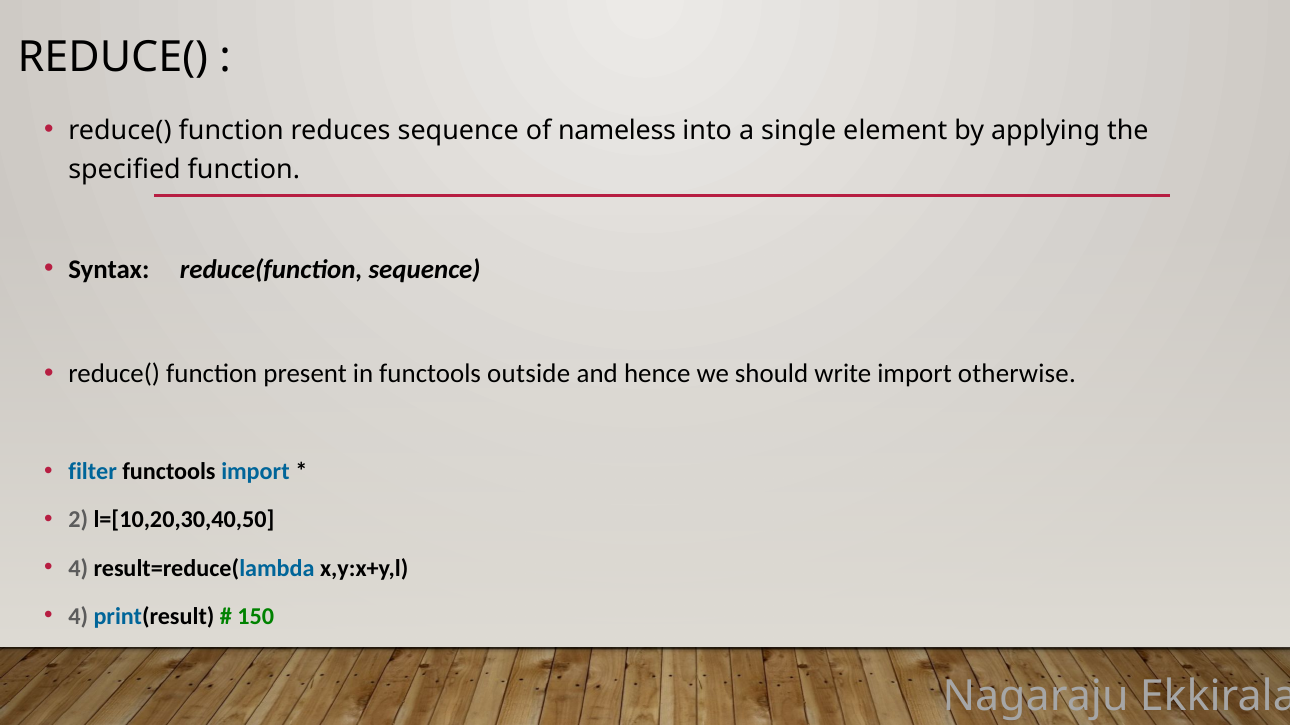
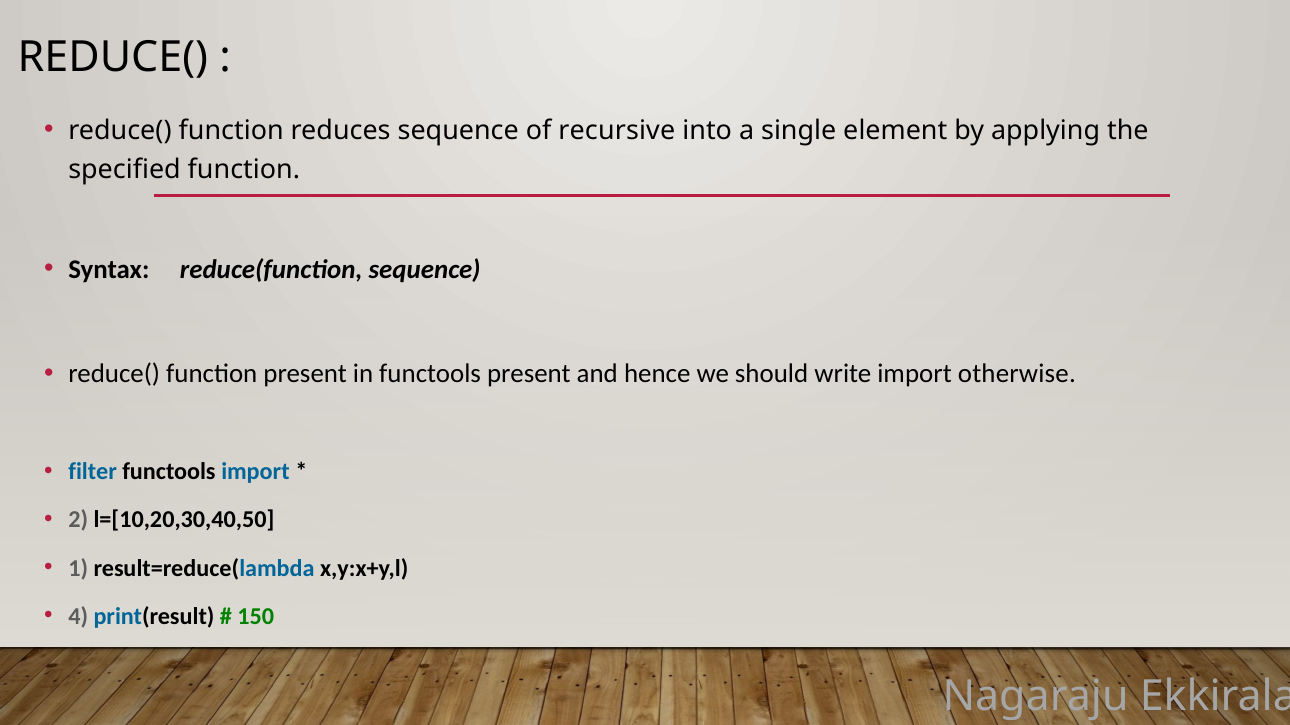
nameless: nameless -> recursive (617, 131)
functools outside: outside -> present (529, 374)
4: 4 -> 1 (78, 569)
